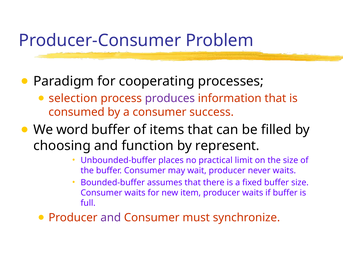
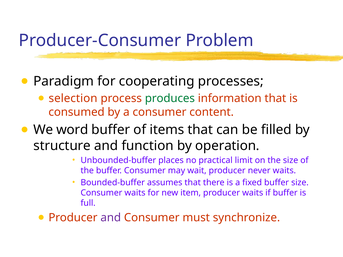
produces colour: purple -> green (170, 98)
success: success -> content (212, 112)
choosing: choosing -> structure (62, 146)
represent: represent -> operation (227, 146)
